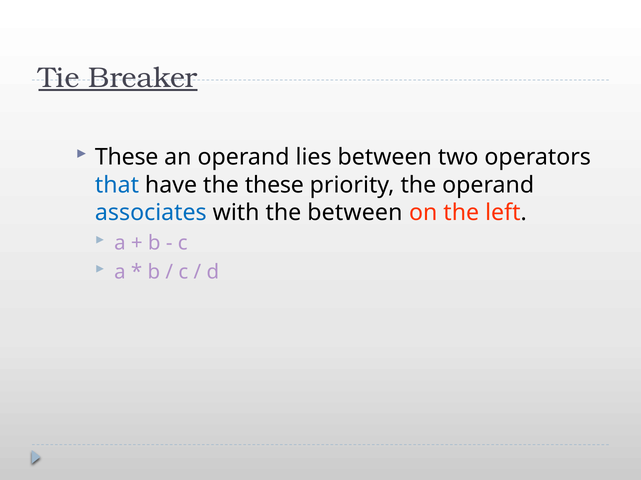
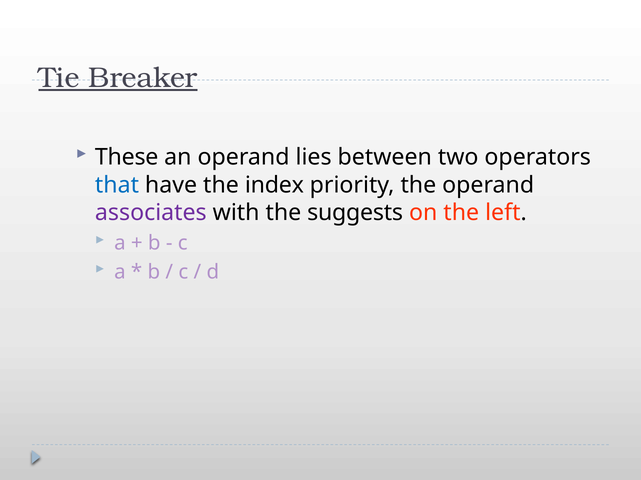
the these: these -> index (274, 185)
associates colour: blue -> purple (151, 213)
the between: between -> suggests (355, 213)
